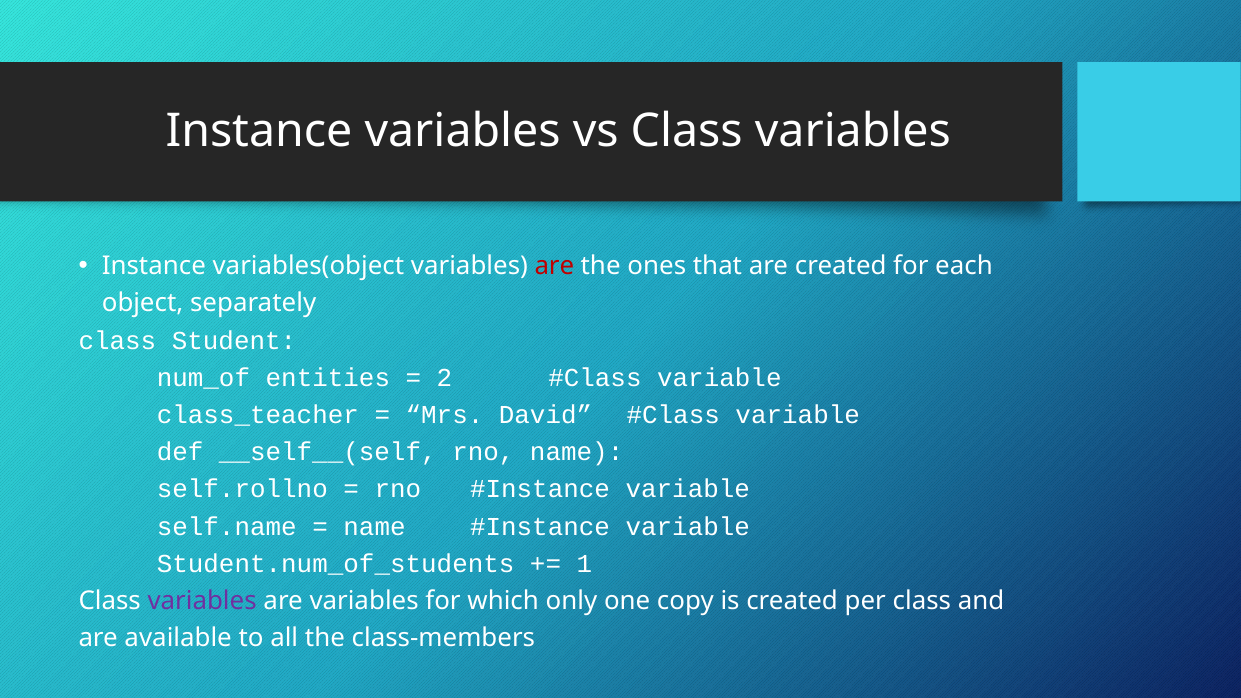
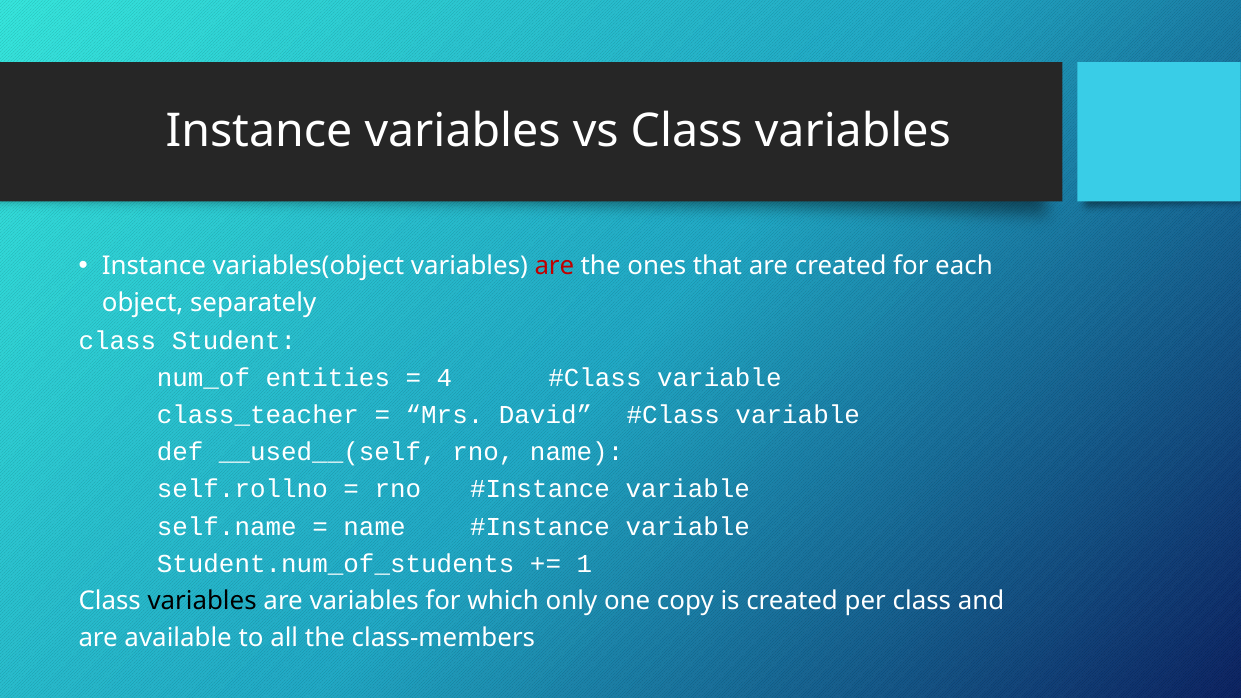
2: 2 -> 4 (444, 378)
__self__(self: __self__(self -> __used__(self (328, 452)
variables colour: purple -> black (202, 601)
